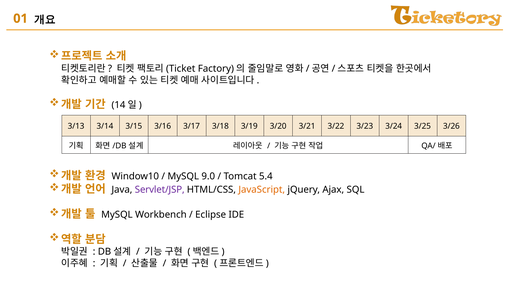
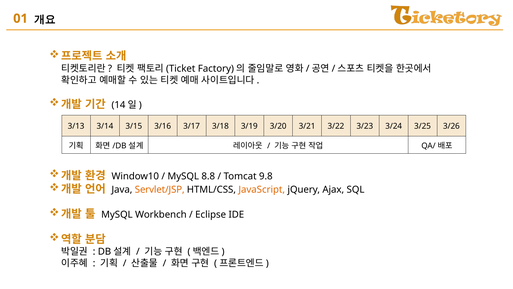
9.0: 9.0 -> 8.8 (208, 176)
5.4: 5.4 -> 9.8 (266, 176)
Servlet/JSP colour: purple -> orange (160, 189)
